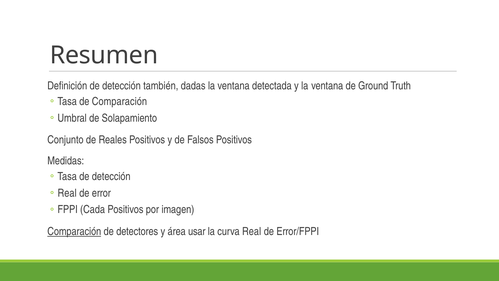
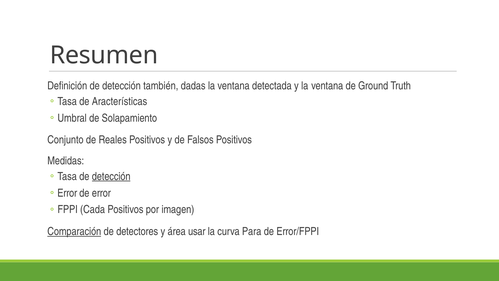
de Comparación: Comparación -> Aracterísticas (119, 101)
detección underline: none -> present (111, 176)
Real: Real -> Error (67, 193)
curva Real: Real -> Para (252, 231)
